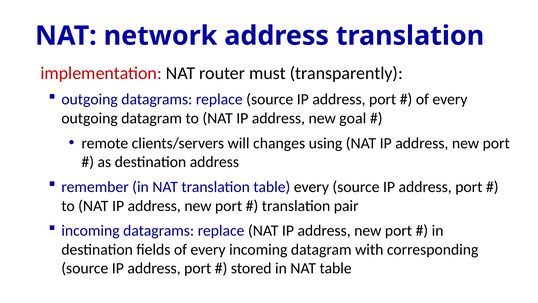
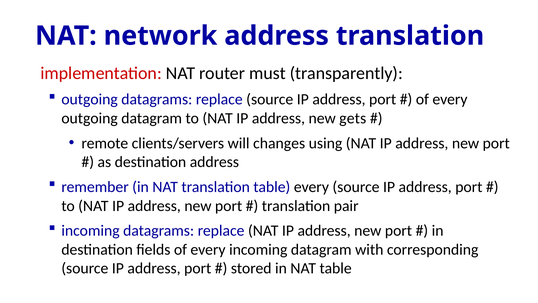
goal: goal -> gets (353, 118)
